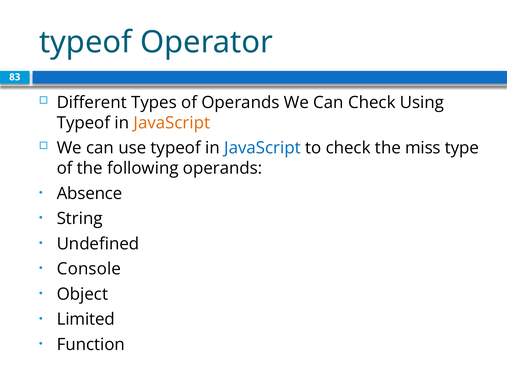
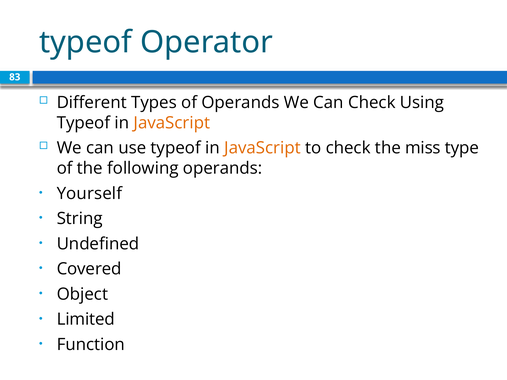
JavaScript colour: blue -> orange (262, 148)
Absence: Absence -> Yourself (89, 194)
Console: Console -> Covered (89, 269)
